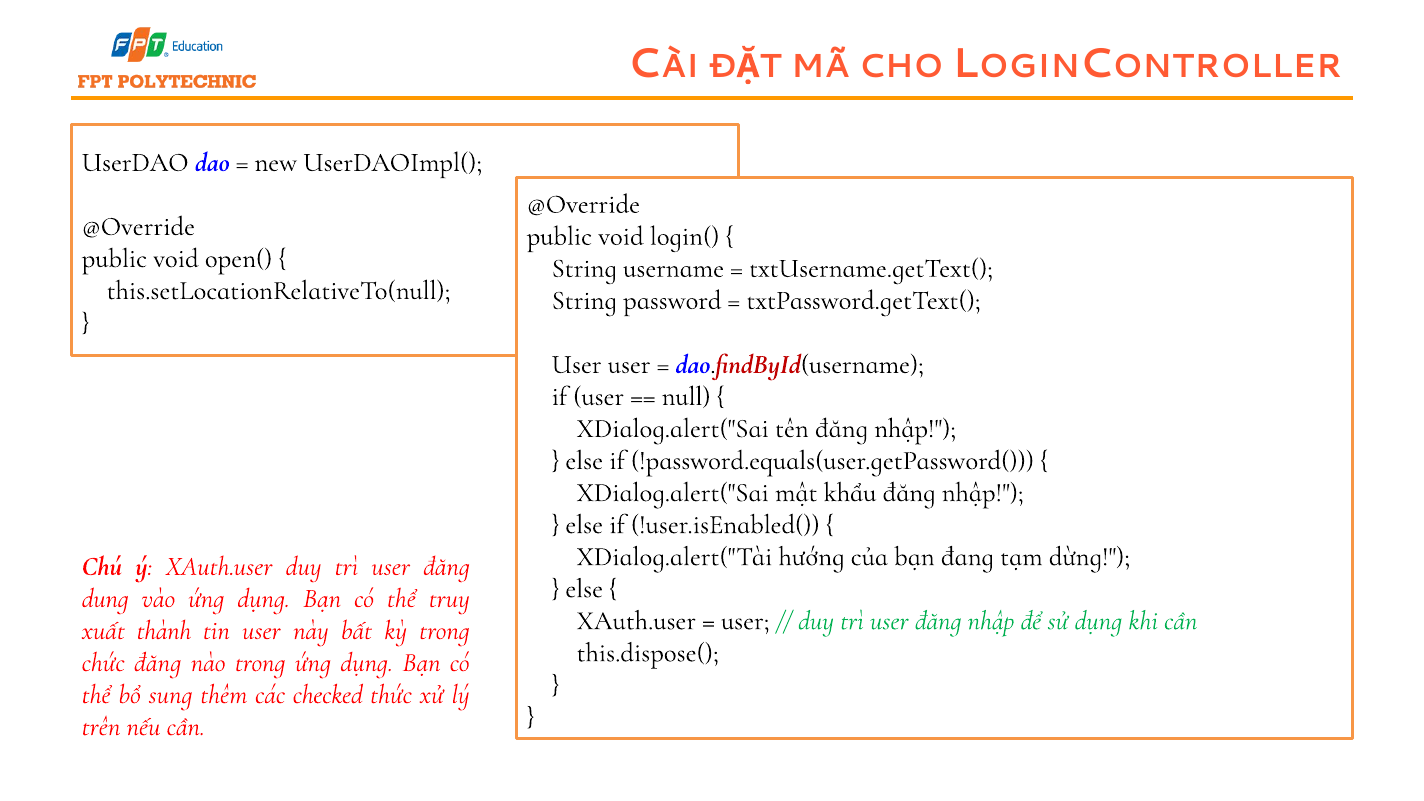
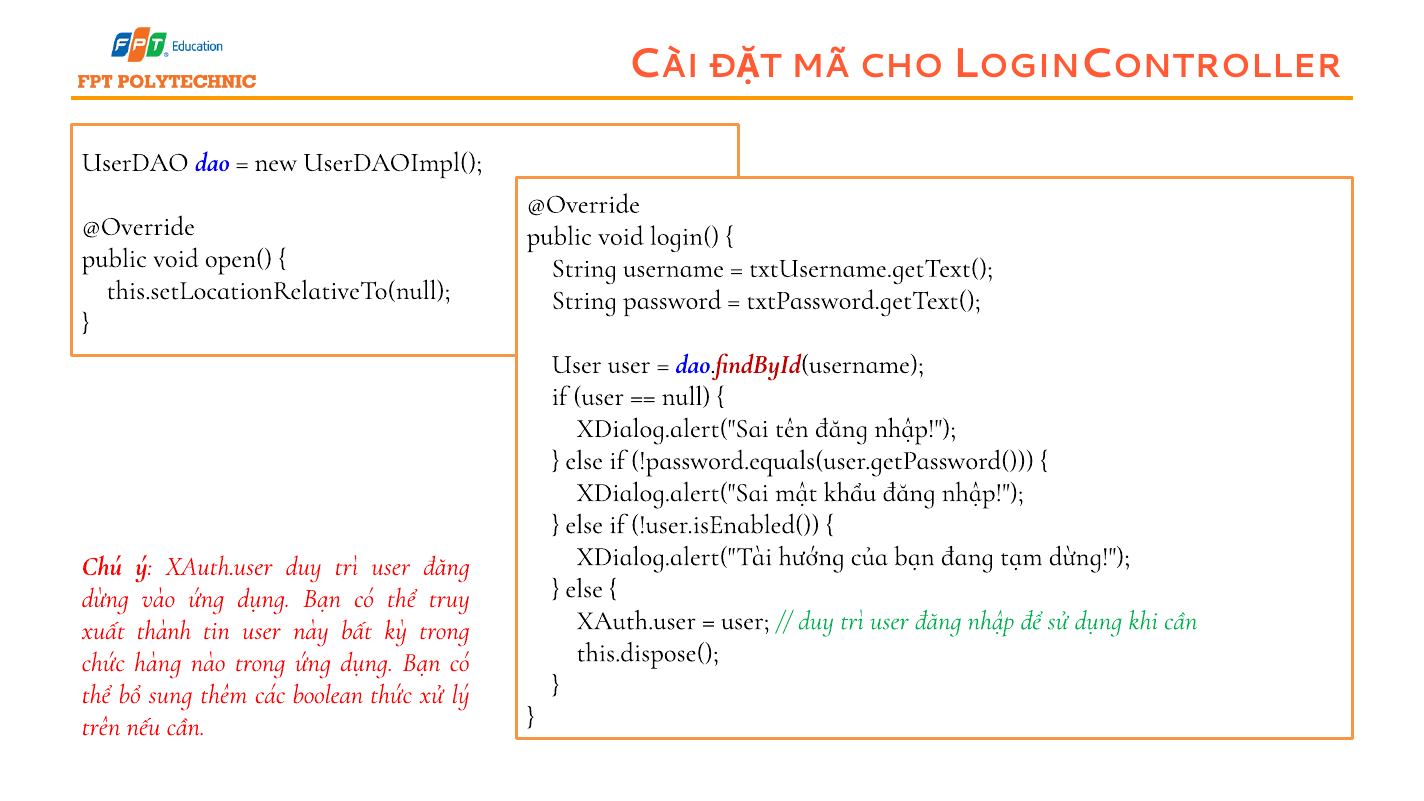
dung: dung -> dừng (105, 598)
chức đăng: đăng -> hàng (158, 662)
checked: checked -> boolean (328, 694)
